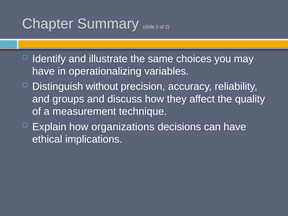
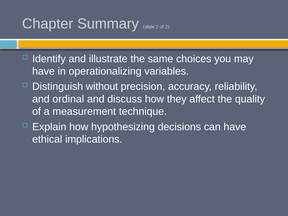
groups: groups -> ordinal (68, 99)
organizations: organizations -> hypothesizing (123, 127)
